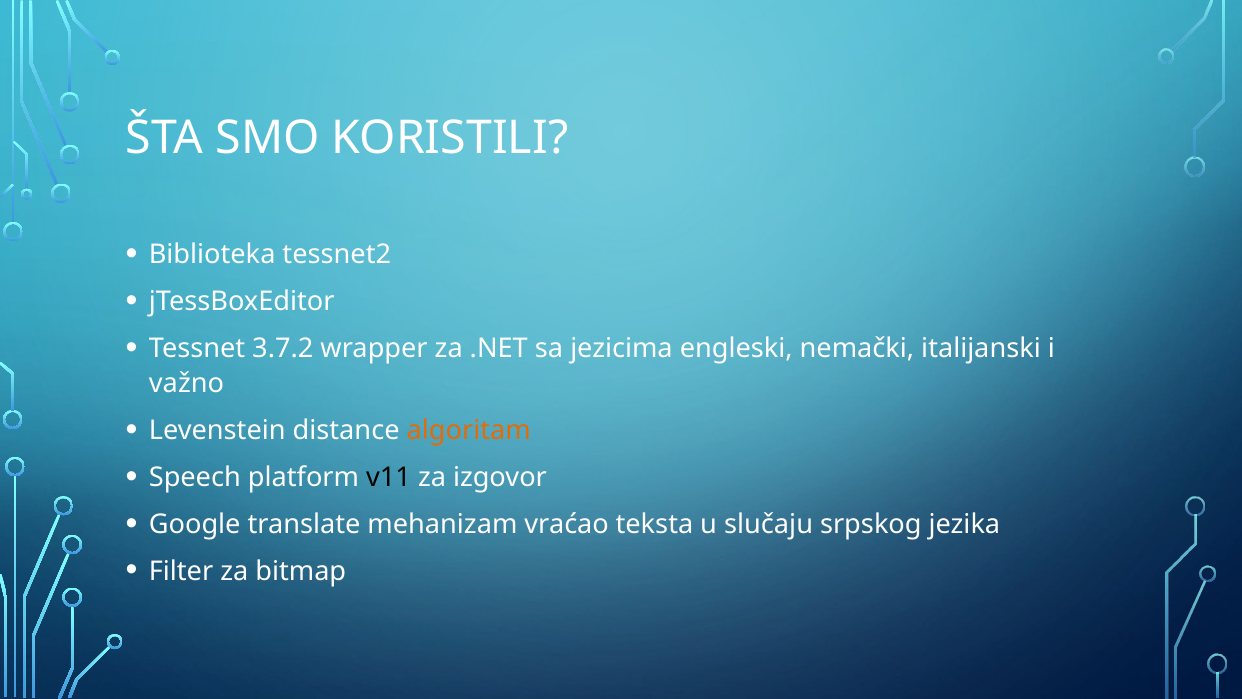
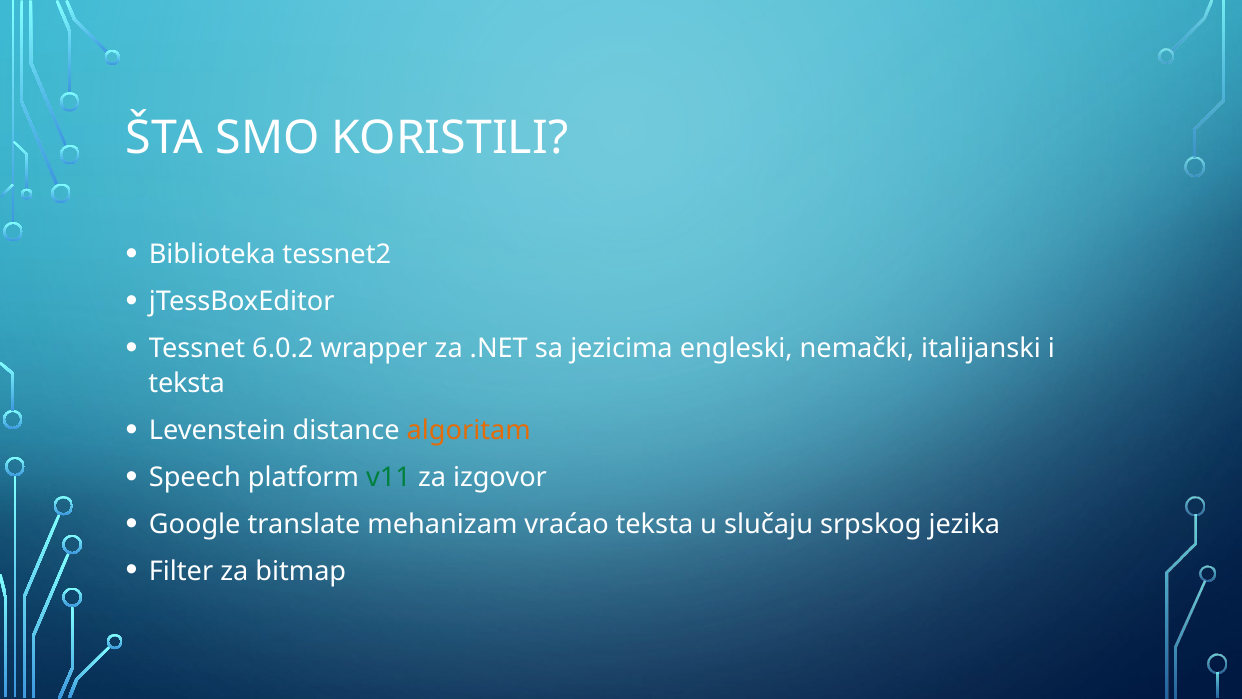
3.7.2: 3.7.2 -> 6.0.2 (283, 348)
važno: važno -> teksta (187, 384)
v11 colour: black -> green (389, 477)
